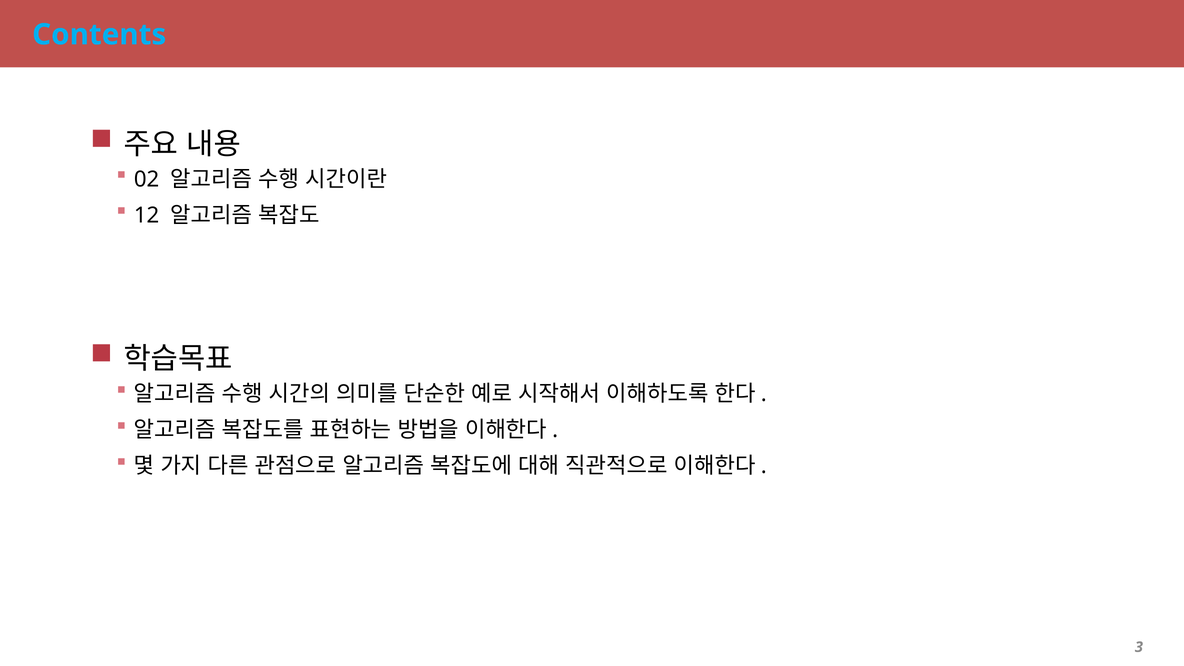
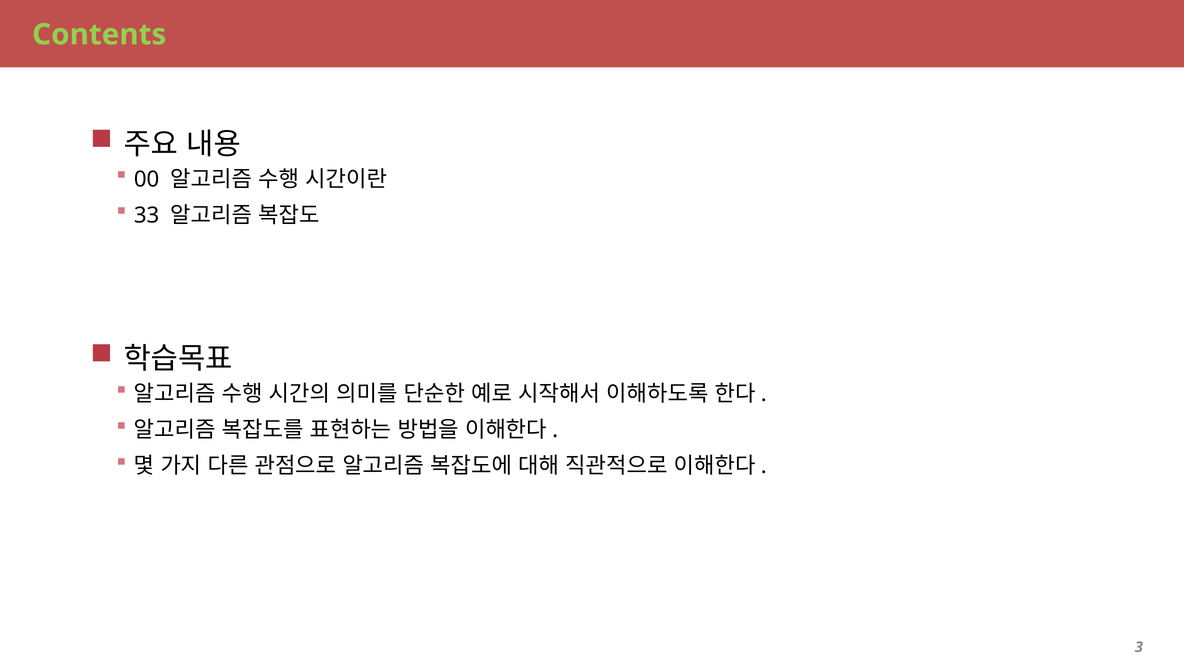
Contents colour: light blue -> light green (99, 35)
02: 02 -> 00 (147, 179)
12: 12 -> 33 (147, 215)
